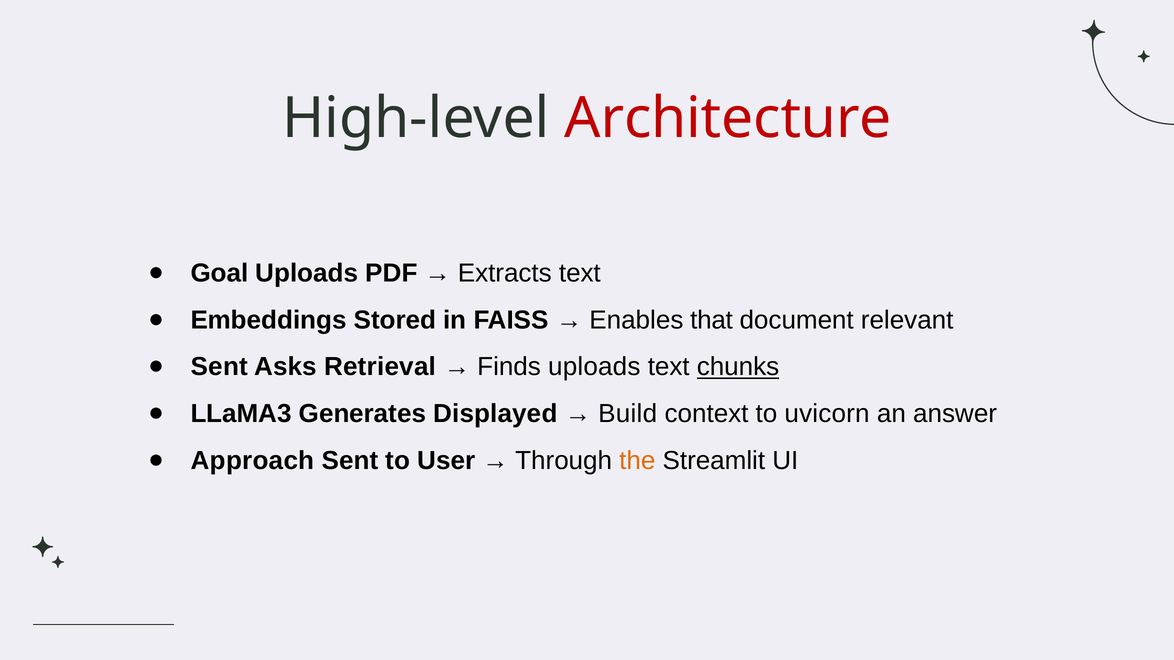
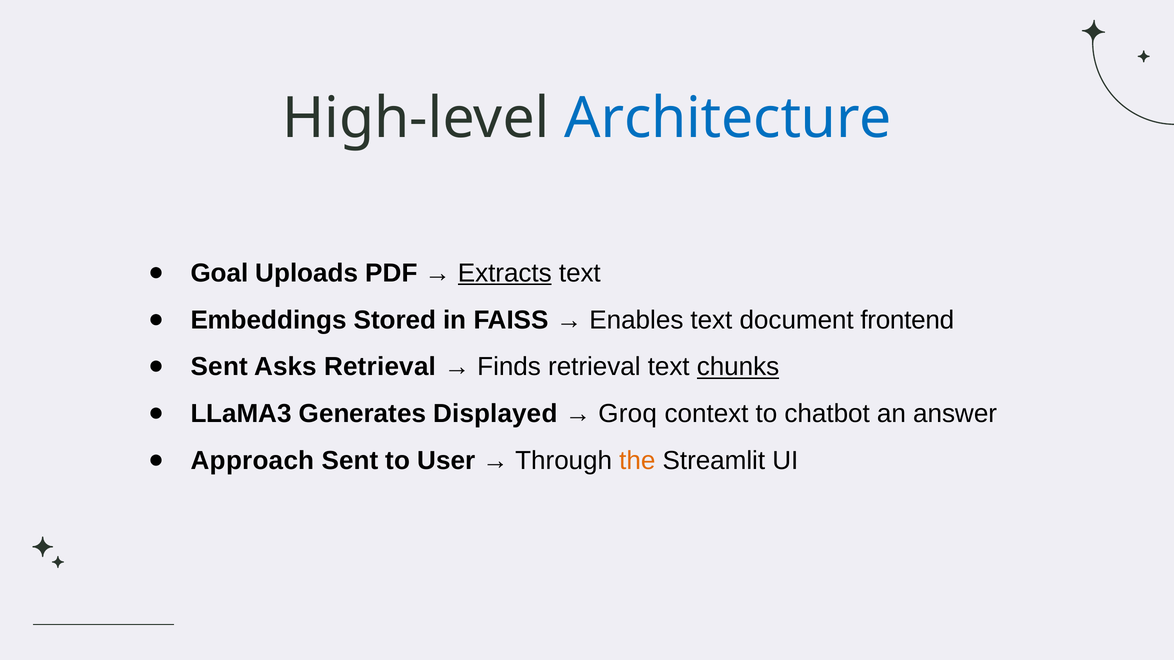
Architecture colour: red -> blue (728, 119)
Extracts underline: none -> present (505, 273)
Enables that: that -> text (711, 320)
relevant: relevant -> frontend (907, 320)
Finds uploads: uploads -> retrieval (594, 367)
Build: Build -> Groq (628, 414)
uvicorn: uvicorn -> chatbot (827, 414)
